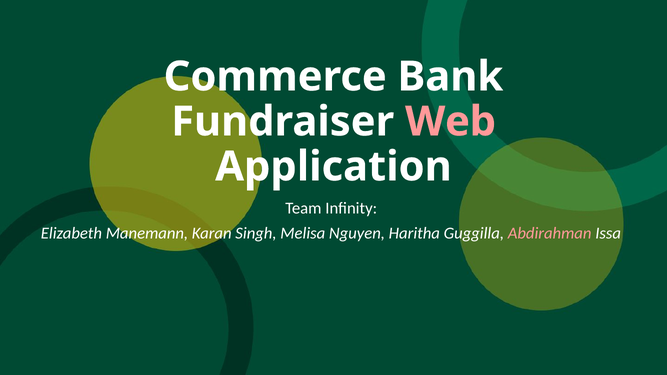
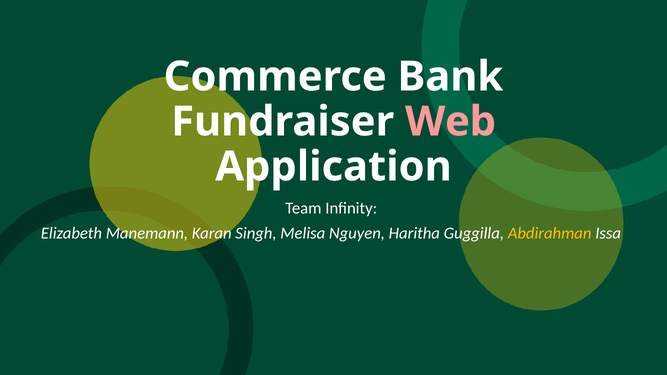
Abdirahman colour: pink -> yellow (550, 233)
